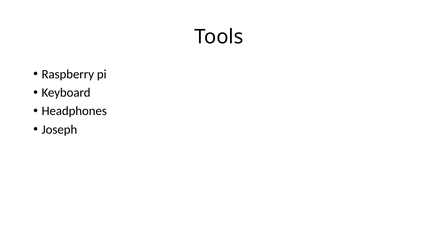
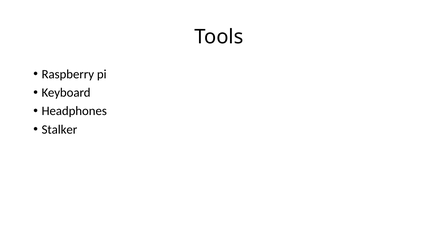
Joseph: Joseph -> Stalker (59, 129)
